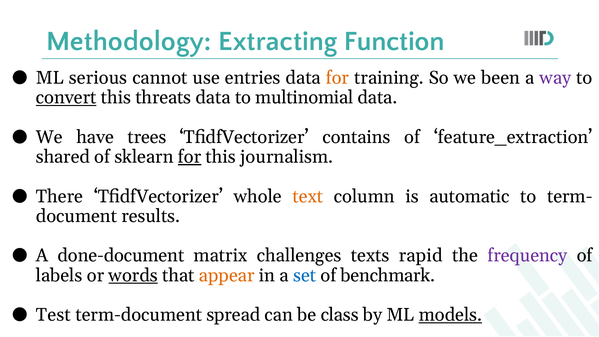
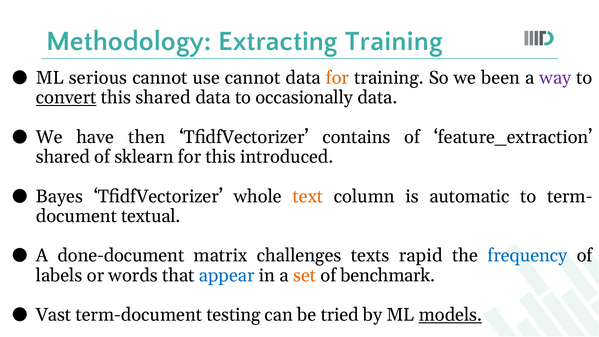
Extracting Function: Function -> Training (394, 41)
use entries: entries -> cannot (253, 78)
this threats: threats -> shared (163, 98)
multinomial: multinomial -> occasionally (304, 98)
trees: trees -> then (147, 137)
for underline: present -> none (190, 157)
journalism: journalism -> introduced (287, 157)
There: There -> Bayes (59, 196)
results: results -> textual (151, 216)
frequency colour: purple -> blue (527, 256)
words underline: present -> none (133, 275)
appear colour: orange -> blue (227, 275)
set colour: blue -> orange (305, 275)
Test: Test -> Vast (54, 315)
spread: spread -> testing (233, 315)
class: class -> tried (340, 315)
